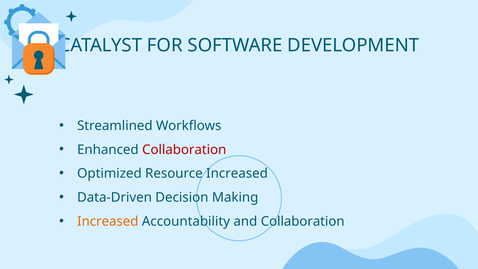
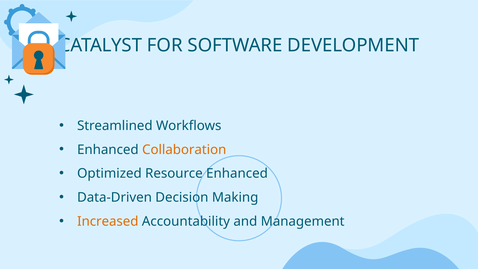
Collaboration colour: red -> orange (184, 150)
Resource Increased: Increased -> Enhanced (237, 173)
and Collaboration: Collaboration -> Management (303, 221)
